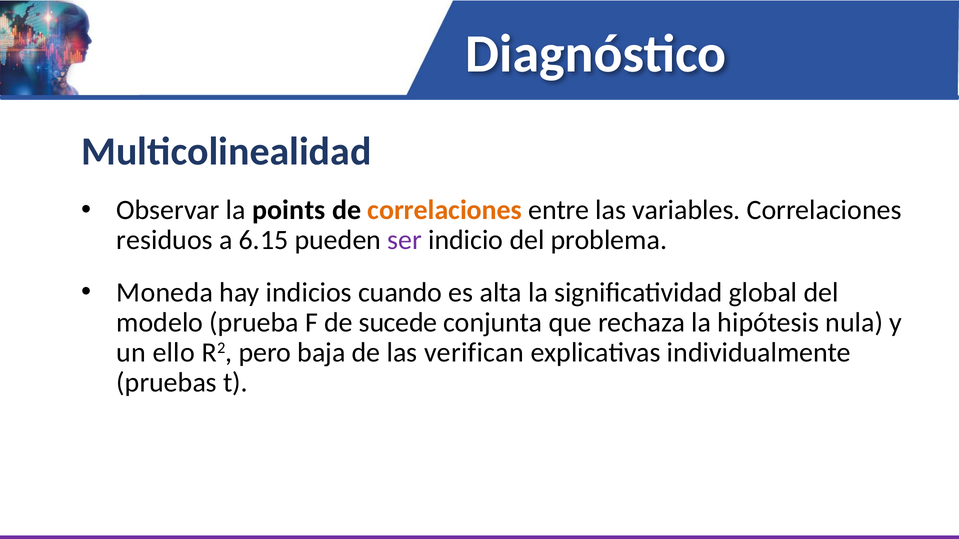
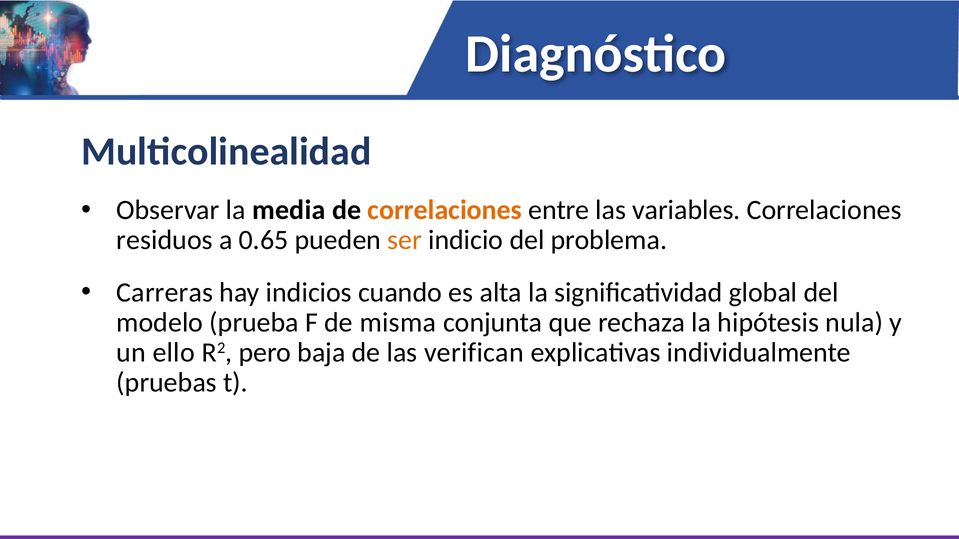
points: points -> media (289, 210)
6.15: 6.15 -> 0.65 (264, 240)
ser colour: purple -> orange (405, 240)
Moneda: Moneda -> Carreras (165, 293)
sucede: sucede -> misma (398, 323)
